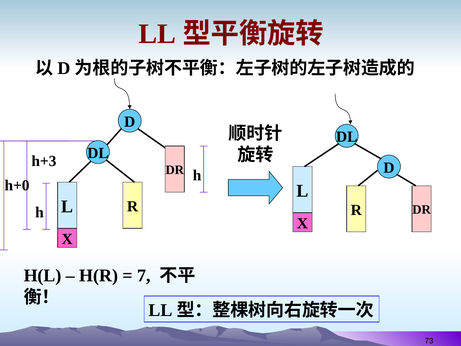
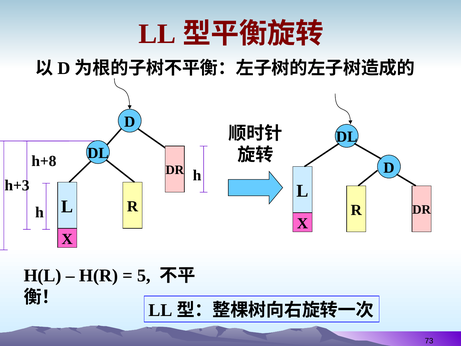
h+3: h+3 -> h+8 (44, 161)
h+0: h+0 -> h+3 (17, 185)
7: 7 -> 5 (144, 275)
